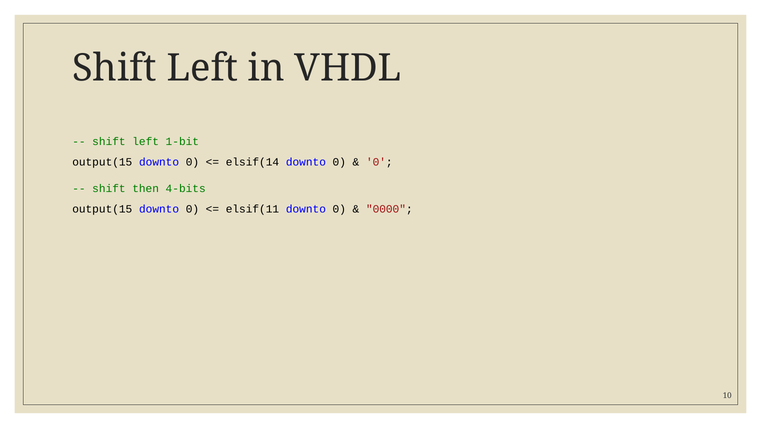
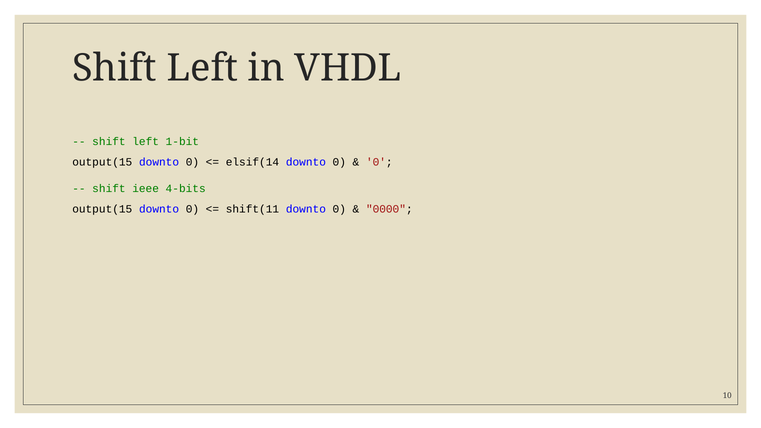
then: then -> ieee (146, 189)
elsif(11: elsif(11 -> shift(11 (252, 209)
